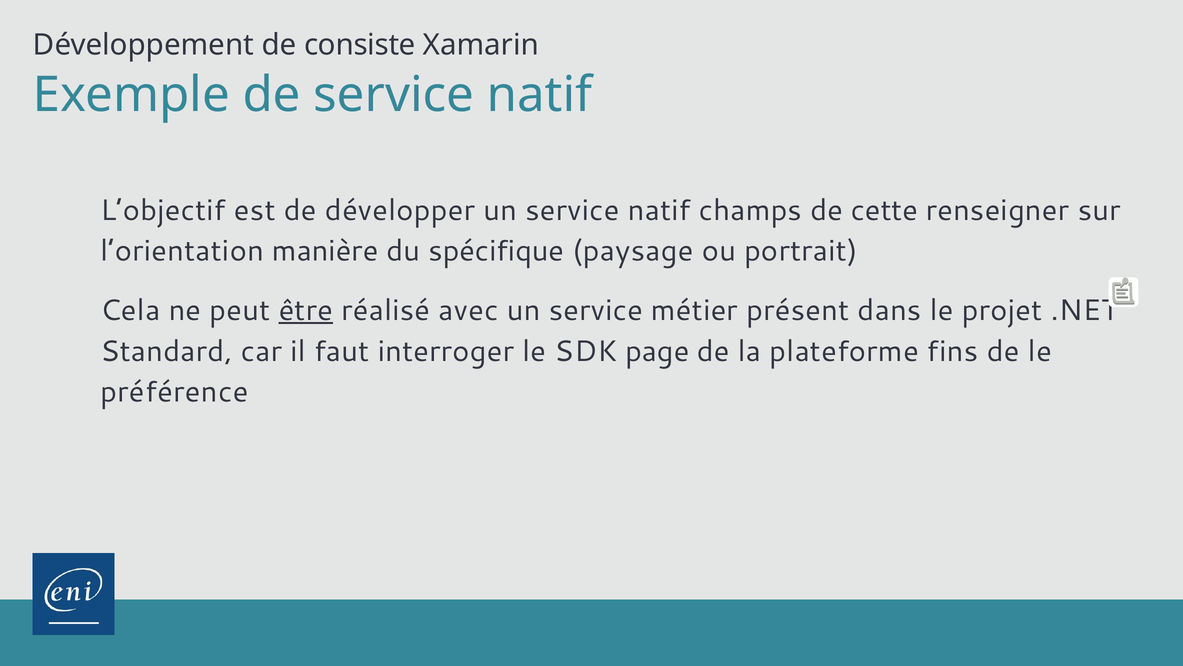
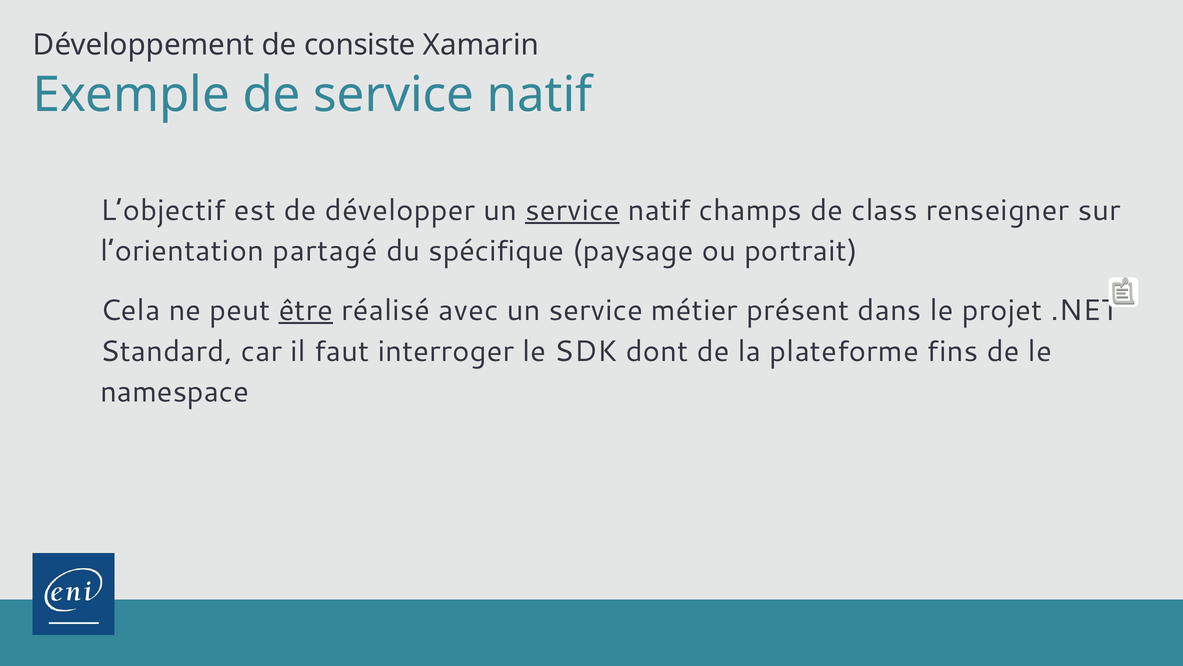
service underline: none -> present (572, 210)
cette: cette -> class (885, 210)
manière: manière -> partagé (325, 251)
page: page -> dont (657, 351)
préférence: préférence -> namespace (175, 392)
